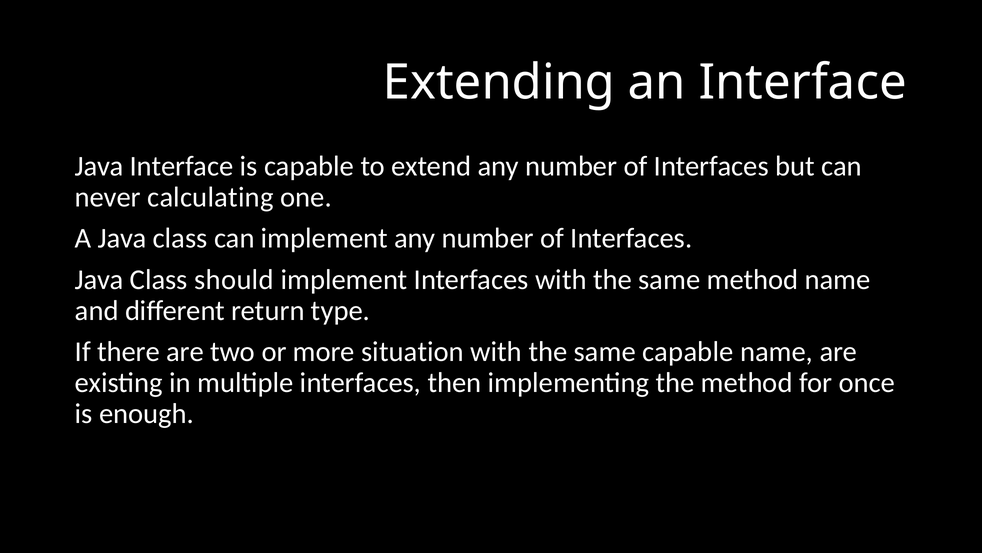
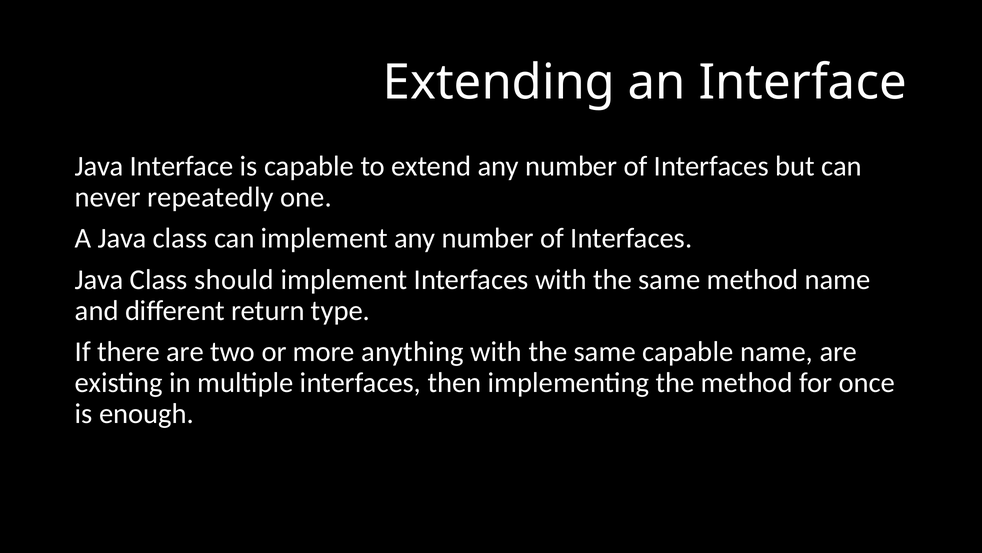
calculating: calculating -> repeatedly (210, 197)
situation: situation -> anything (413, 351)
